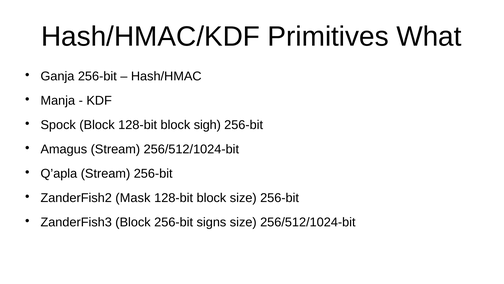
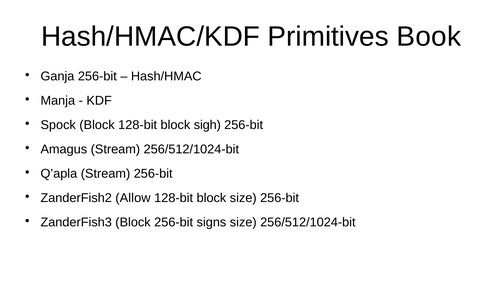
What: What -> Book (429, 37)
Mask: Mask -> Allow (133, 198)
